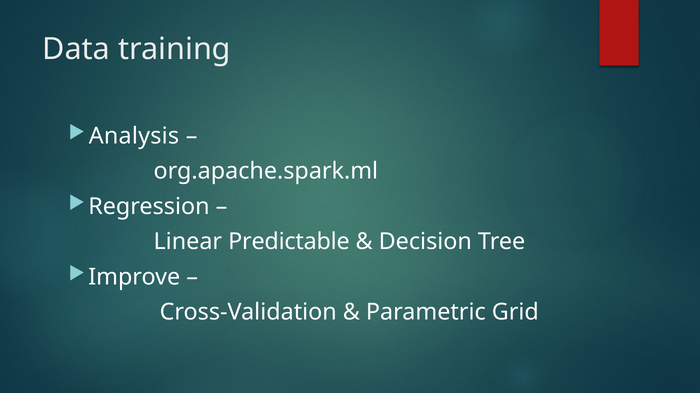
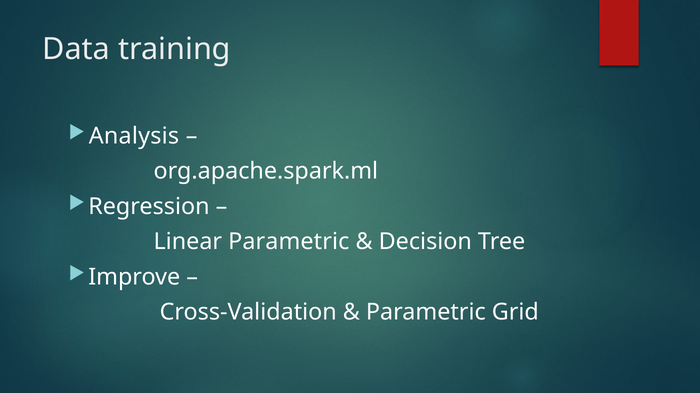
Linear Predictable: Predictable -> Parametric (289, 242)
